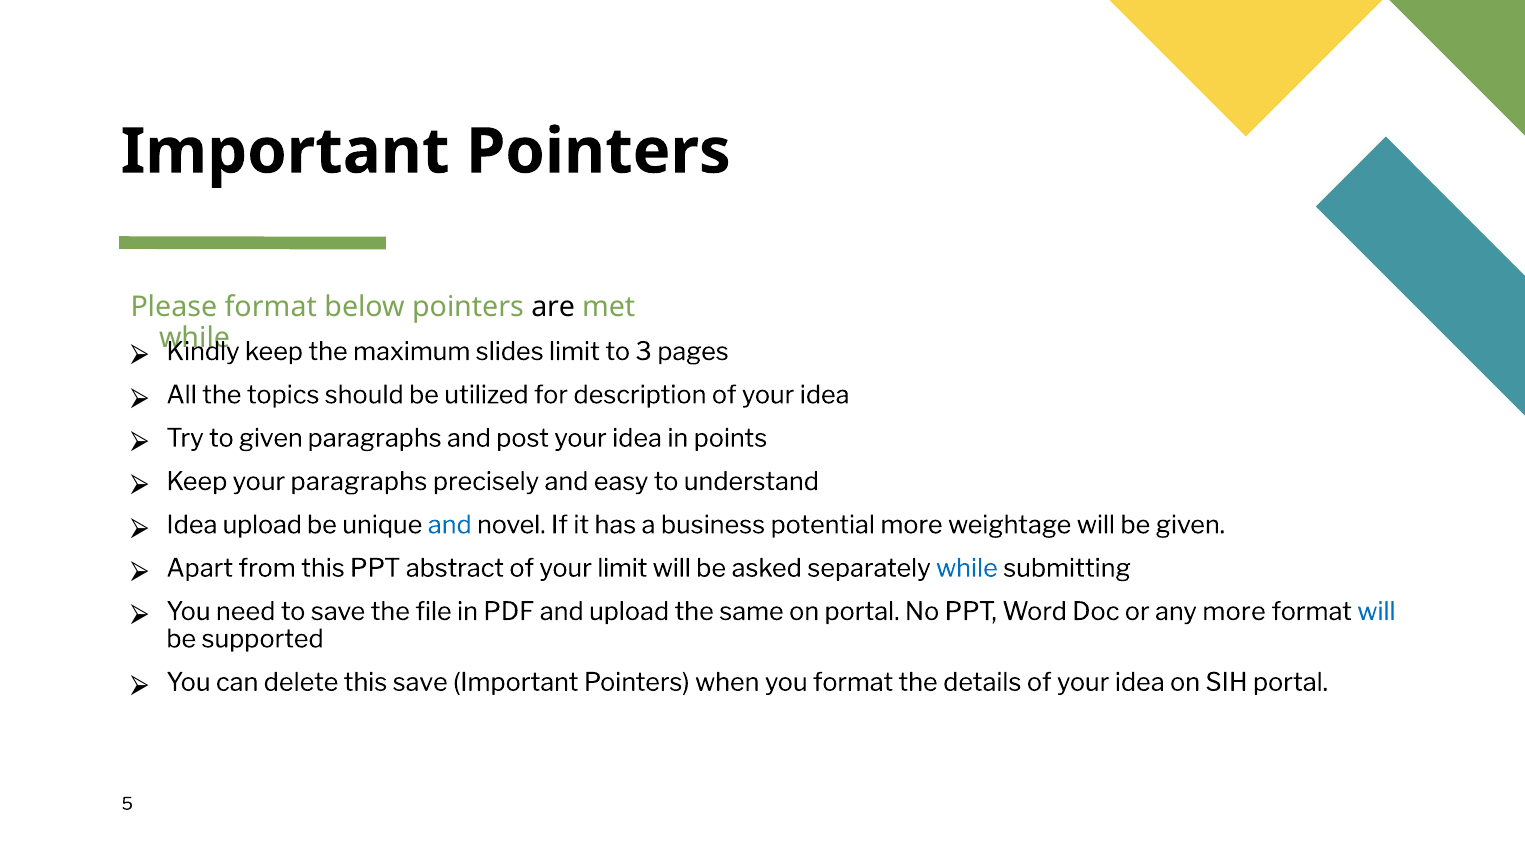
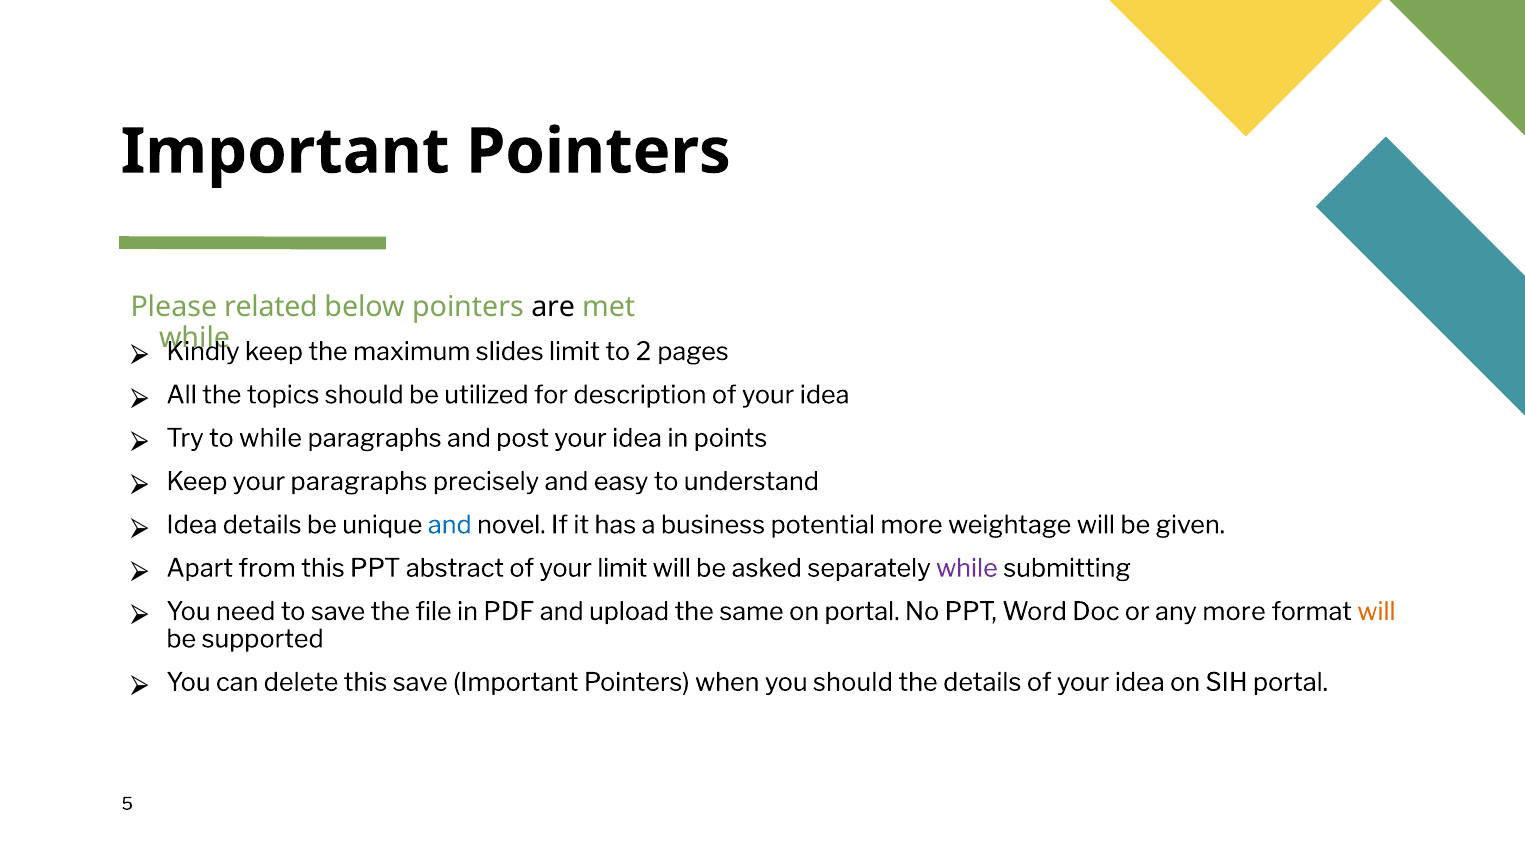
Please format: format -> related (271, 307)
3: 3 -> 2 (644, 352)
to given: given -> while (271, 438)
Idea upload: upload -> details (262, 525)
while colour: blue -> purple (967, 568)
will colour: blue -> orange (1376, 611)
you format: format -> should (853, 682)
